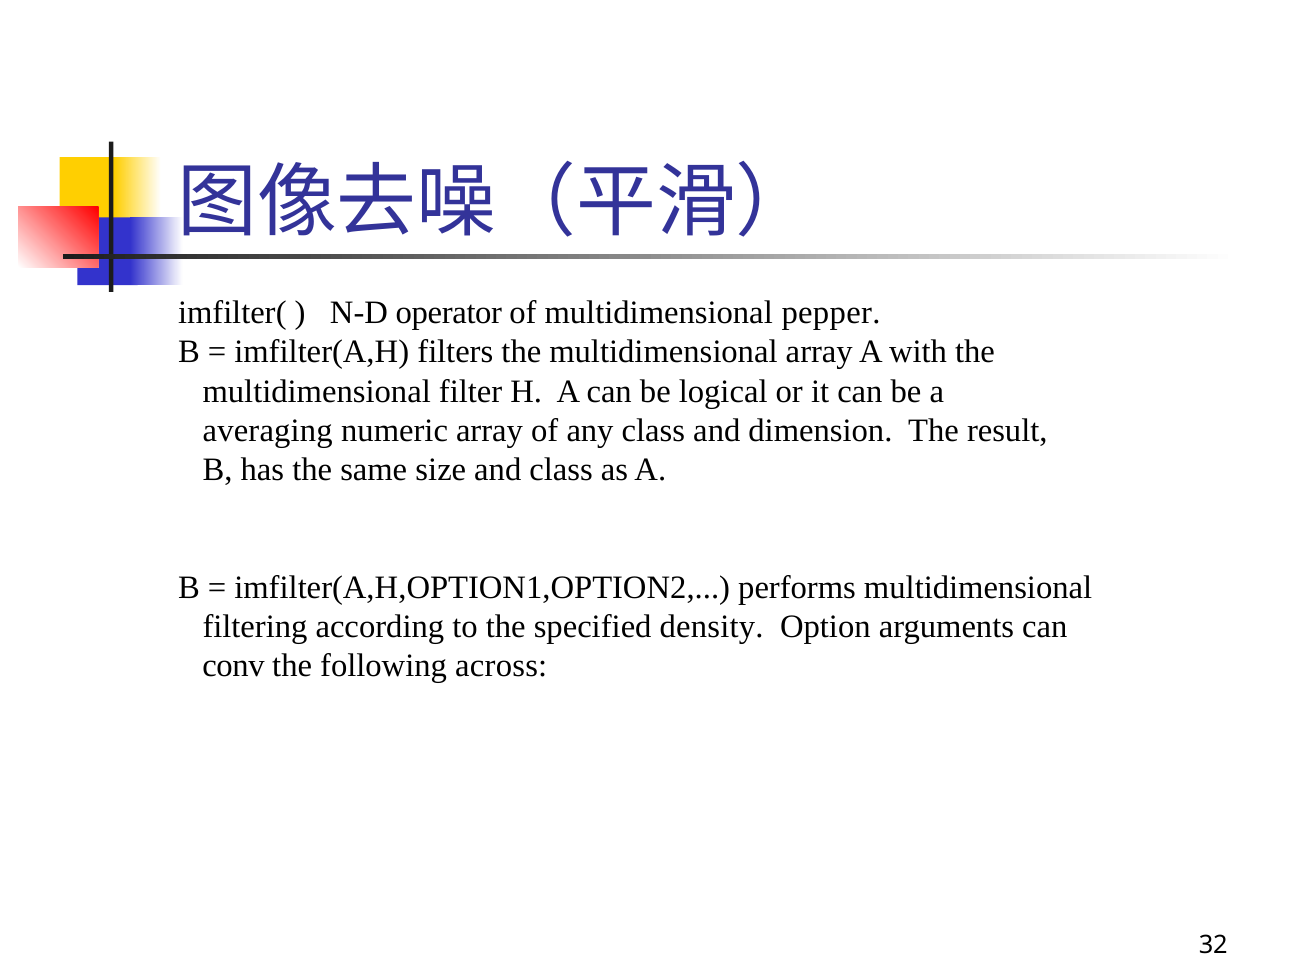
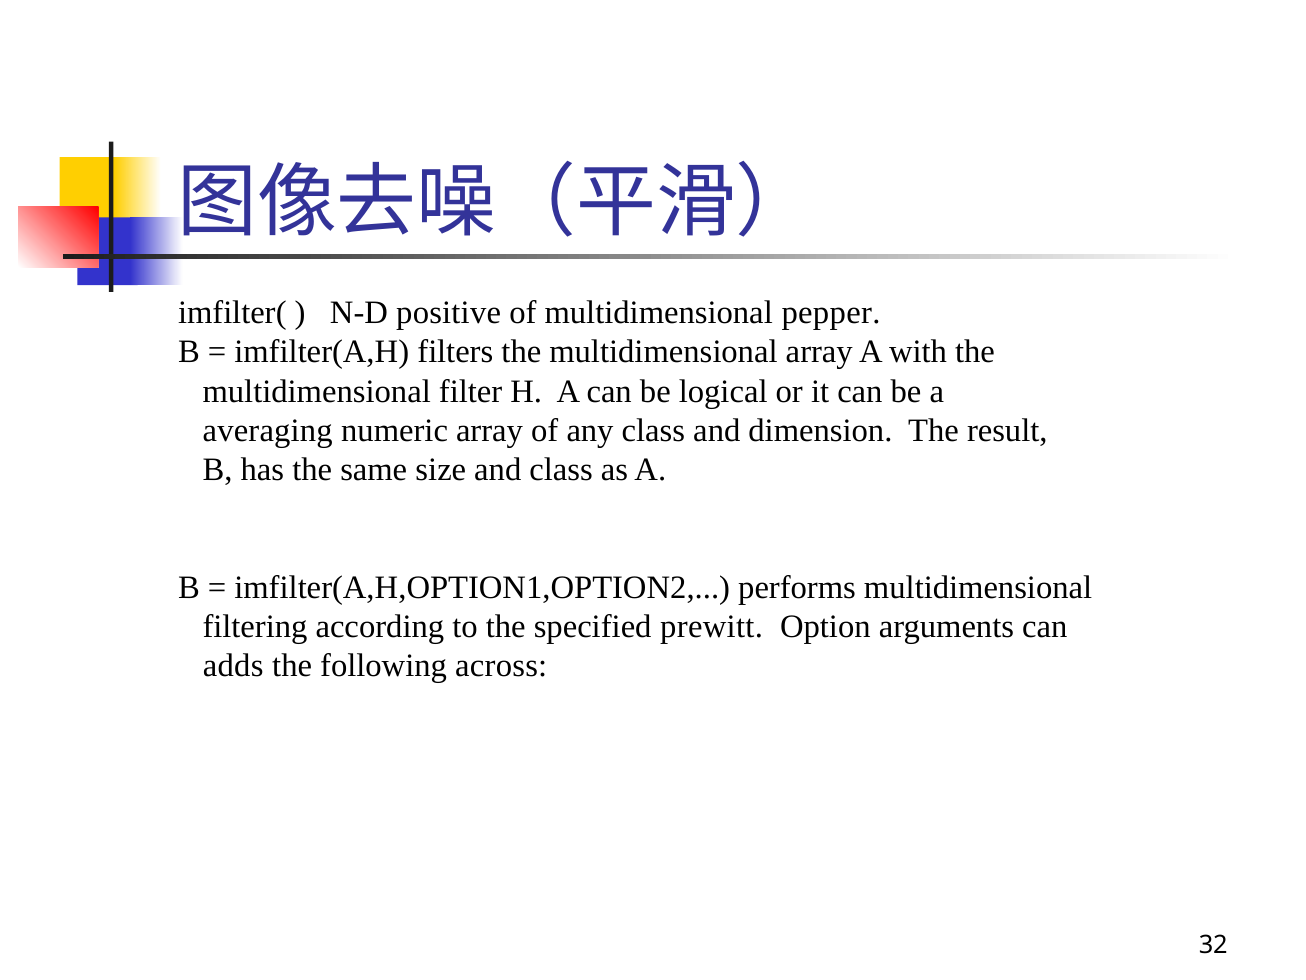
operator: operator -> positive (449, 313)
density: density -> prewitt (712, 626)
conv: conv -> adds (233, 665)
